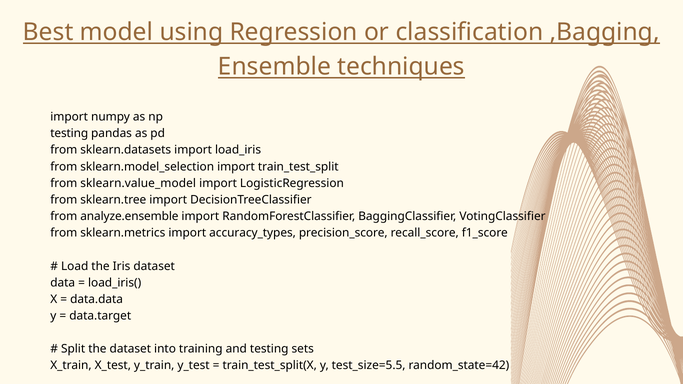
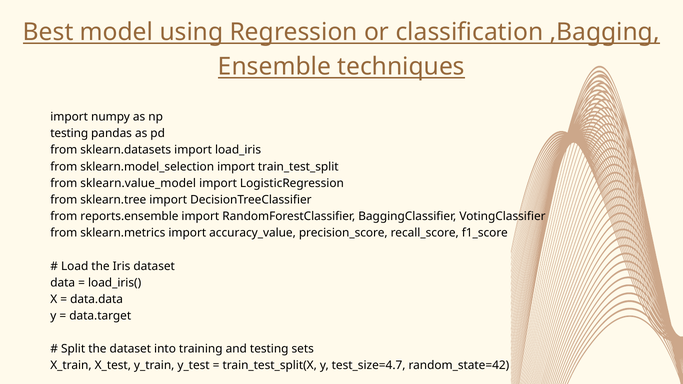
analyze.ensemble: analyze.ensemble -> reports.ensemble (129, 216)
accuracy_types: accuracy_types -> accuracy_value (253, 233)
test_size=5.5: test_size=5.5 -> test_size=4.7 (369, 366)
